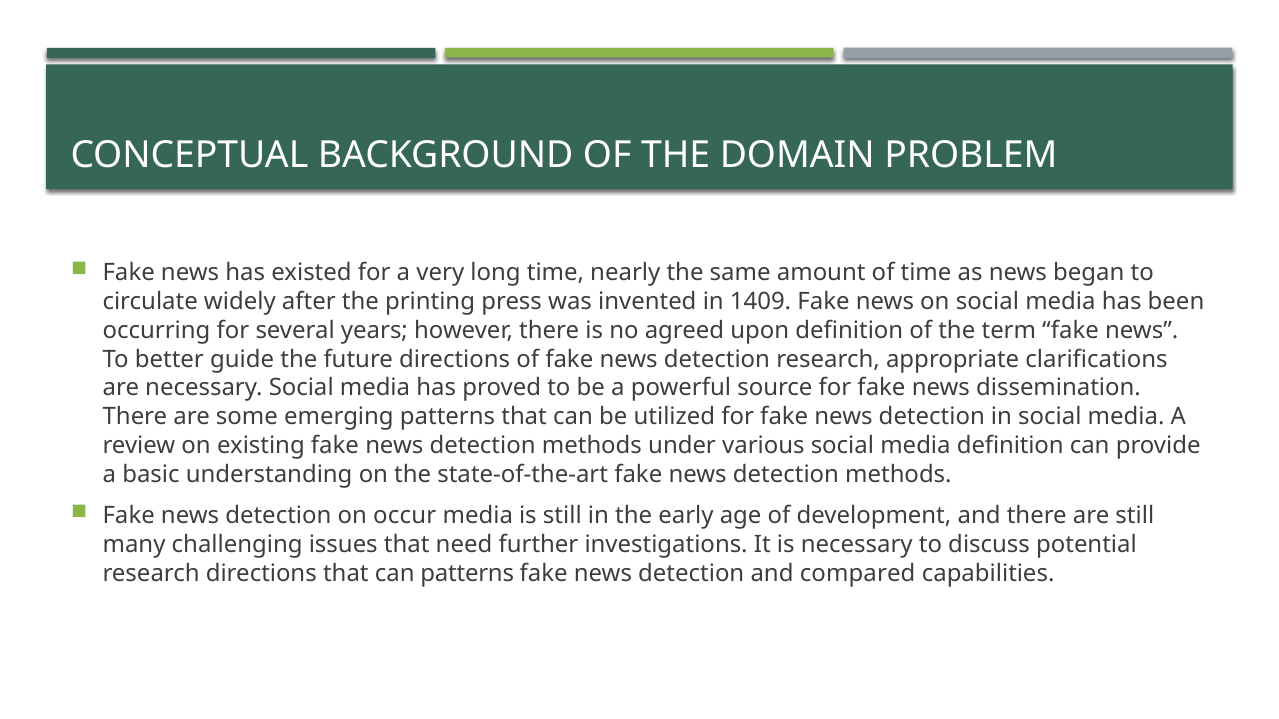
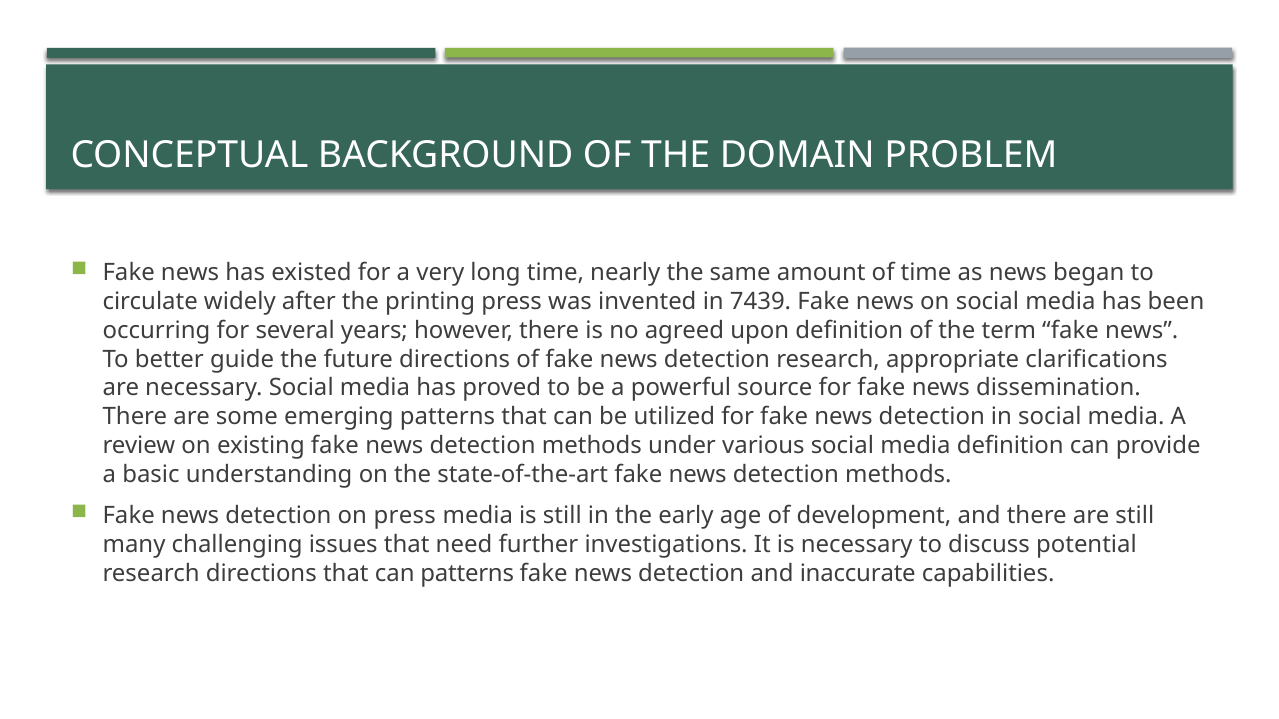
1409: 1409 -> 7439 (761, 302)
on occur: occur -> press (405, 516)
compared: compared -> inaccurate (858, 574)
